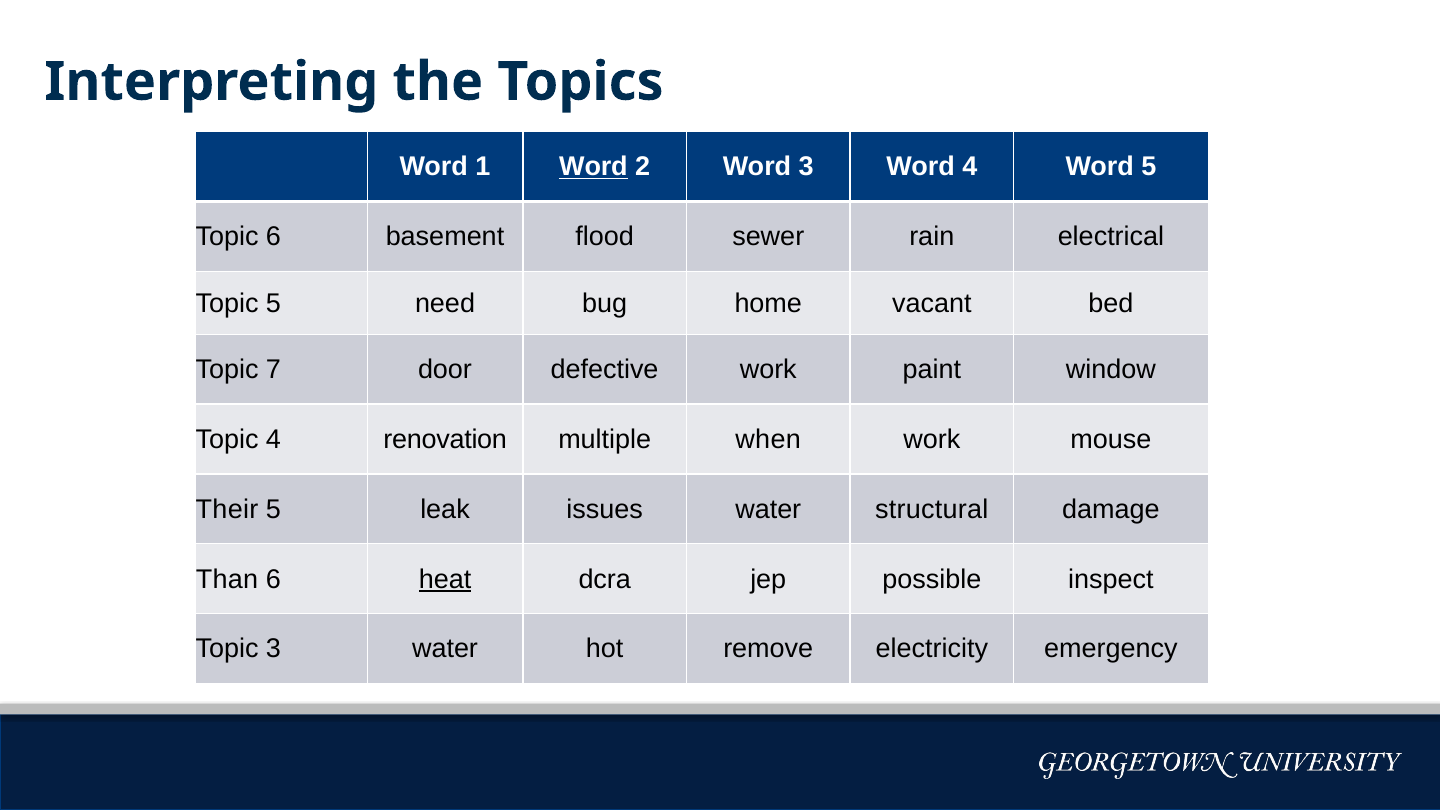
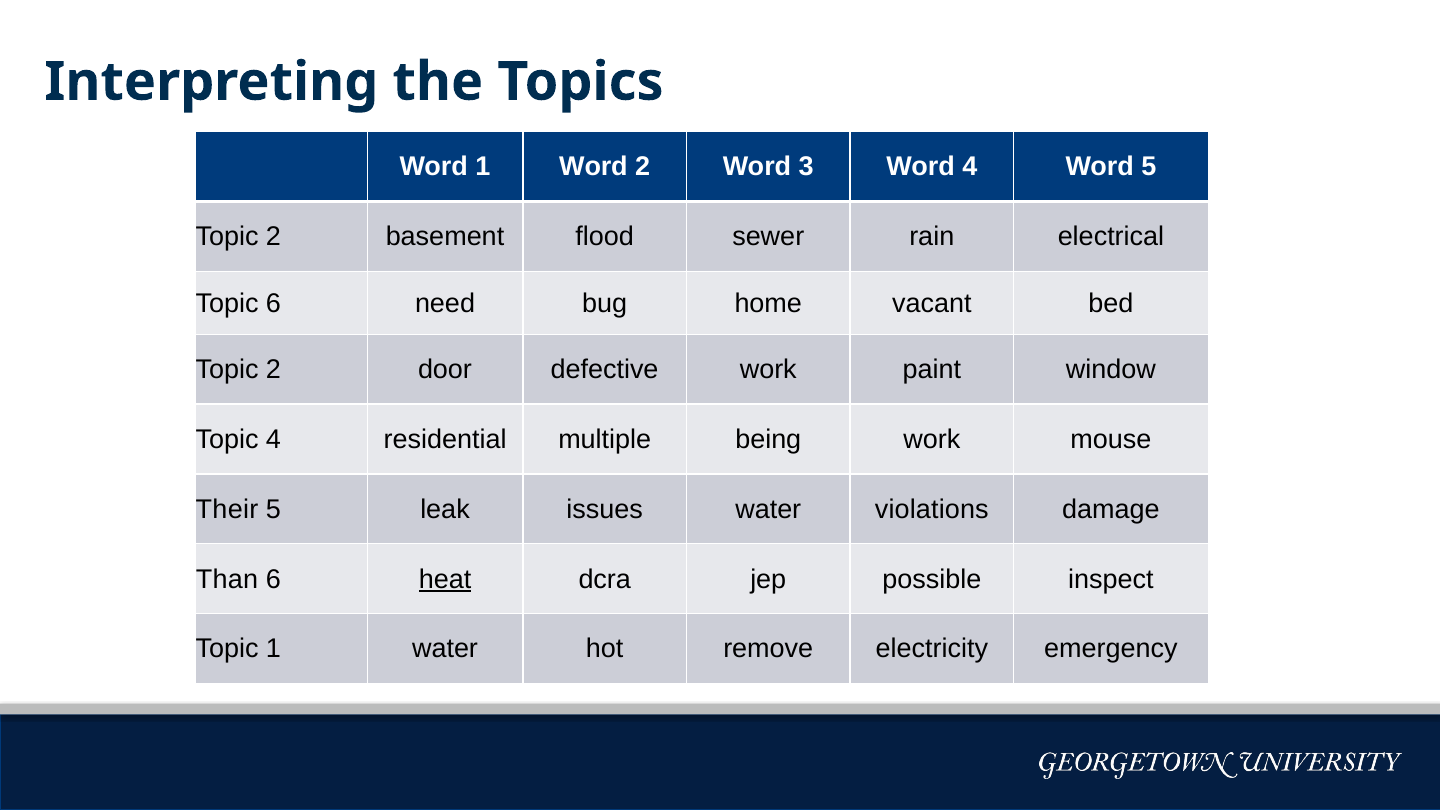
Word underline: present -> none (593, 167)
6: 6 -> 2 (274, 237)
Topic 5: 5 -> 6 (274, 303)
7: 7 -> 2 (274, 370)
renovation: renovation -> residential (445, 440)
when: when -> being (768, 440)
structural: structural -> violations (932, 509)
Topic 3: 3 -> 1 (274, 649)
